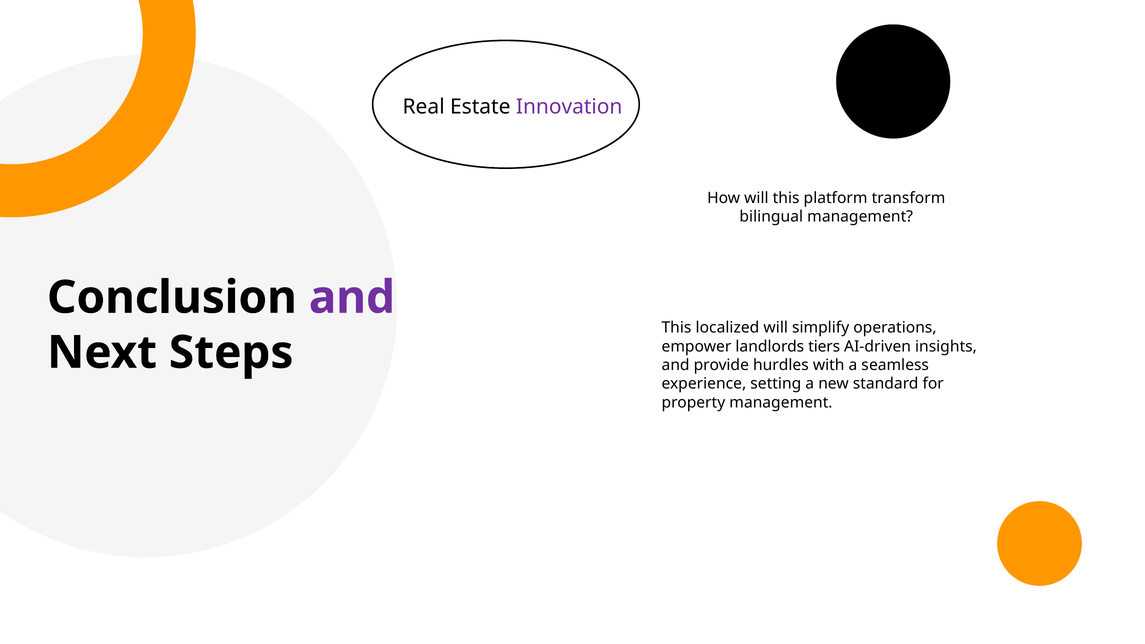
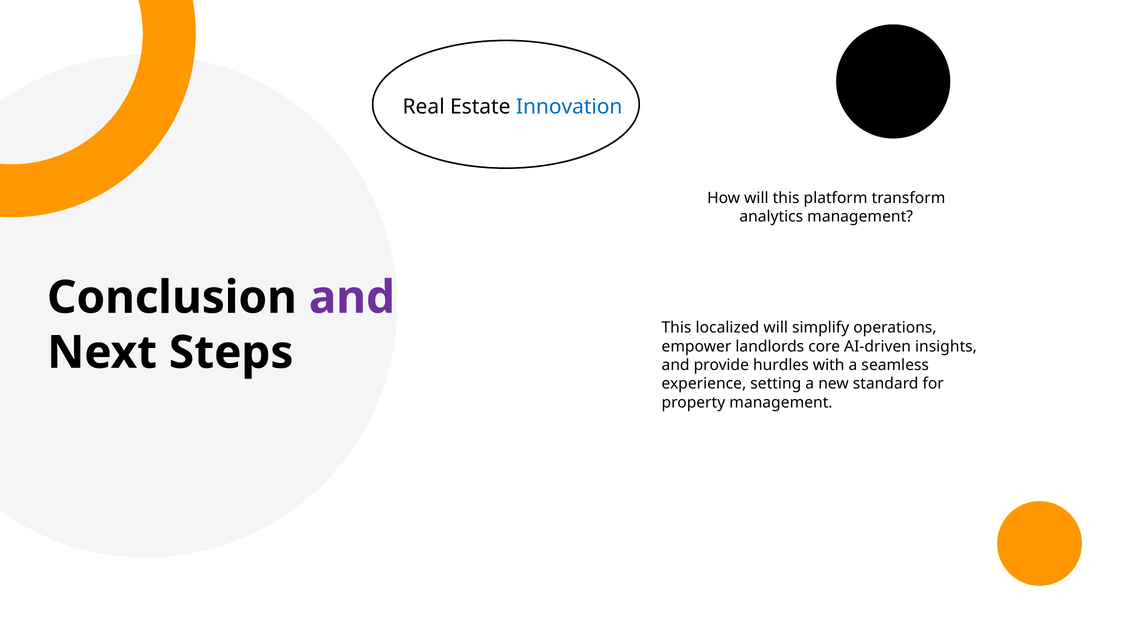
Innovation colour: purple -> blue (569, 107)
bilingual: bilingual -> analytics (771, 217)
tiers: tiers -> core (824, 346)
